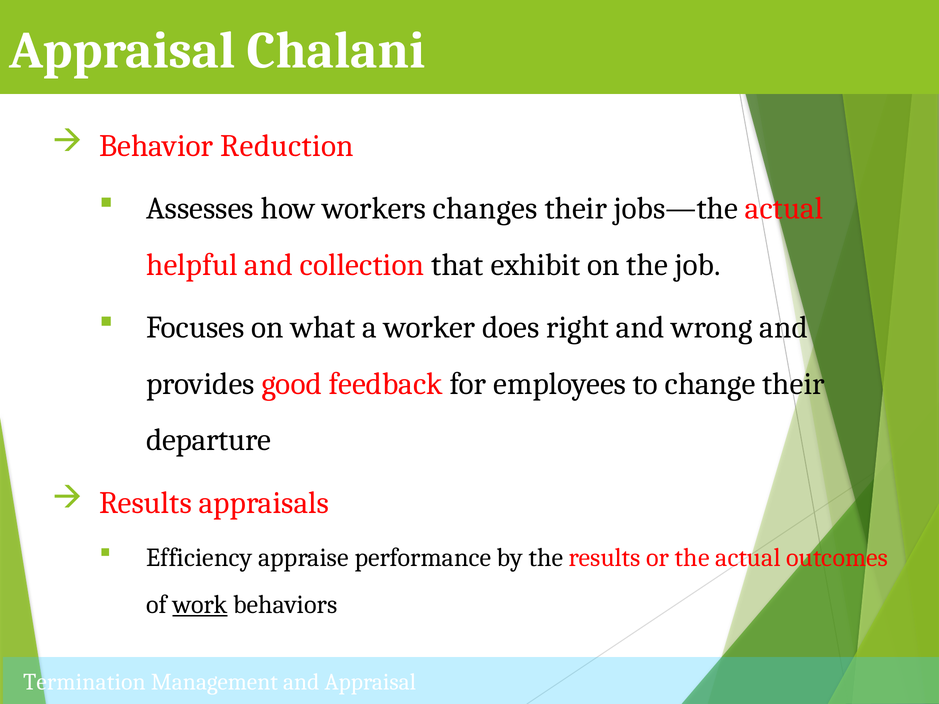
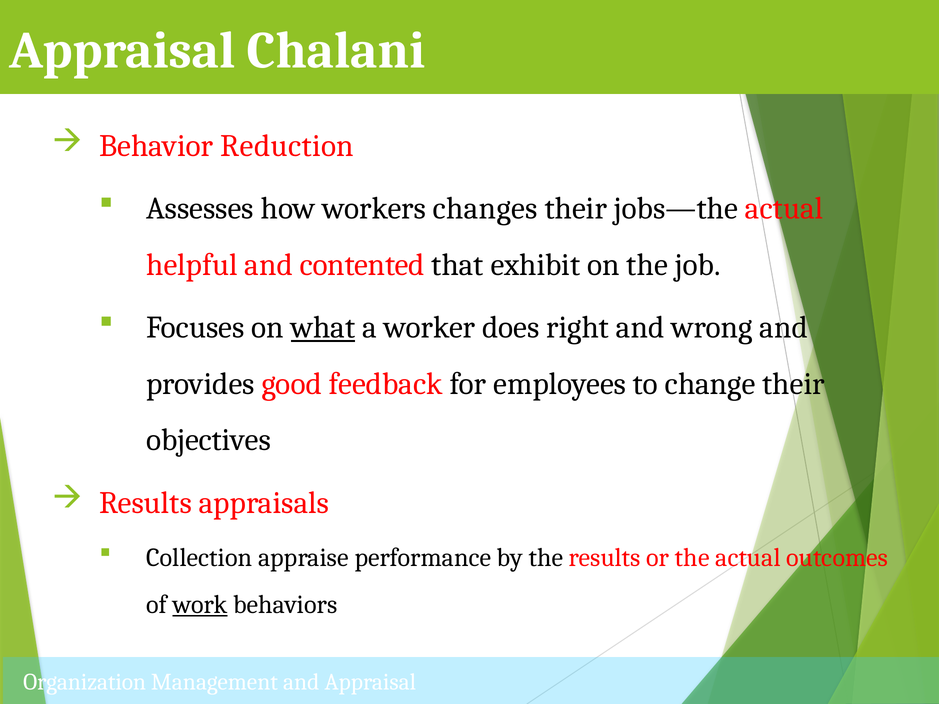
collection: collection -> contented (362, 265)
what underline: none -> present (323, 328)
departure: departure -> objectives (209, 440)
Efficiency: Efficiency -> Collection (199, 558)
Termination: Termination -> Organization (85, 682)
